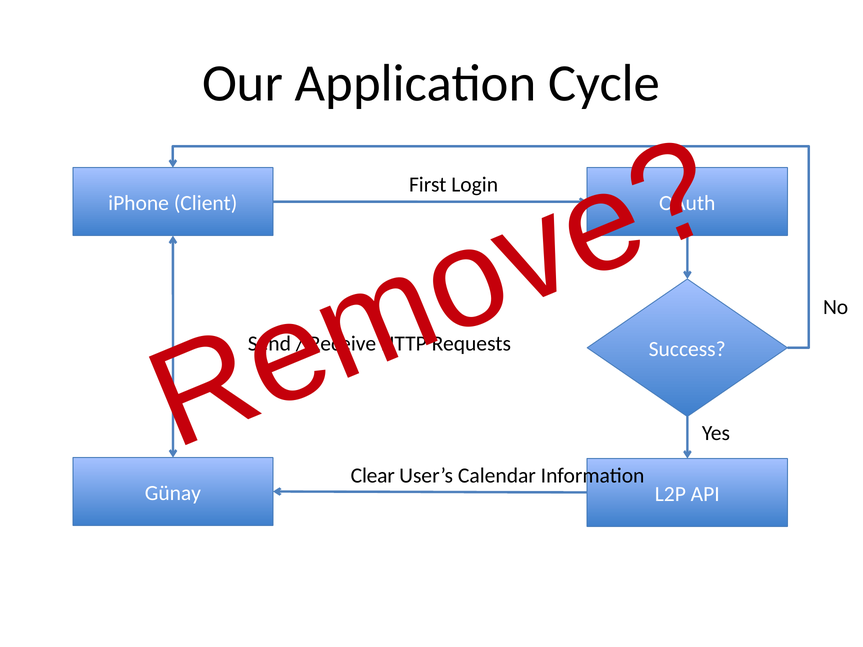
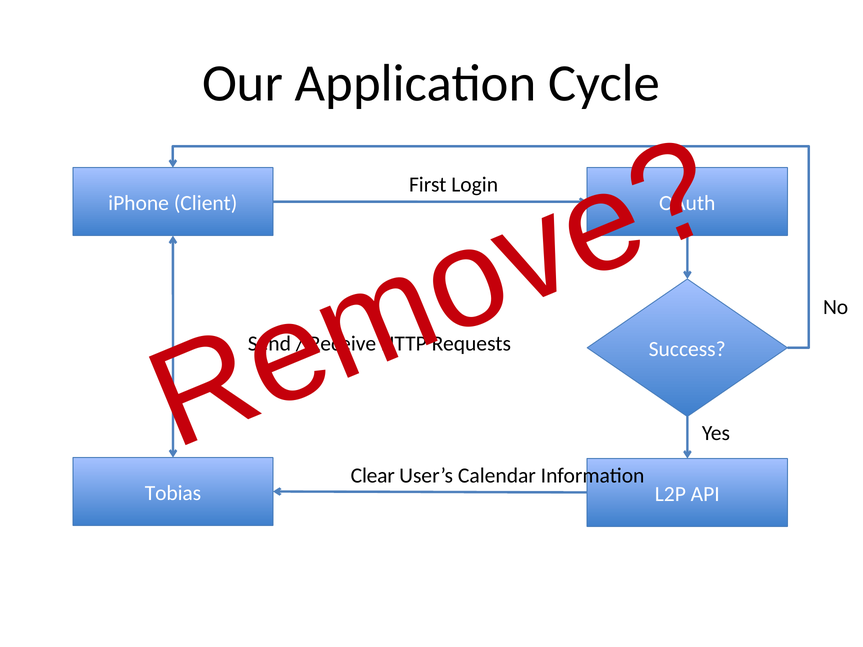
Günay: Günay -> Tobias (173, 493)
